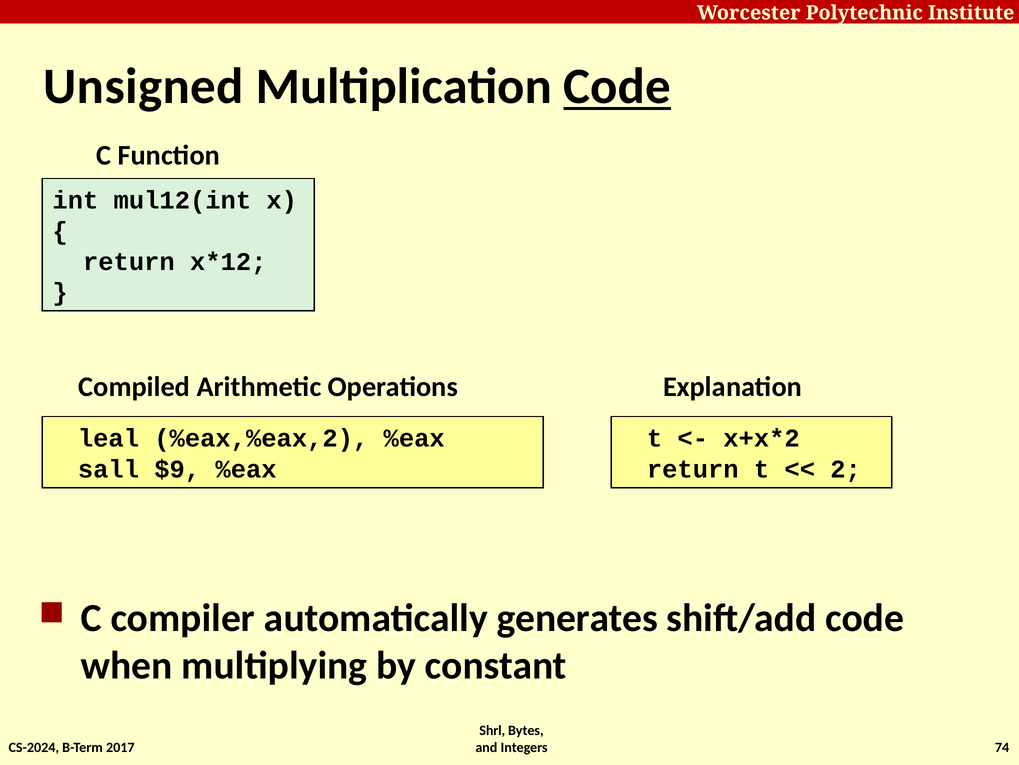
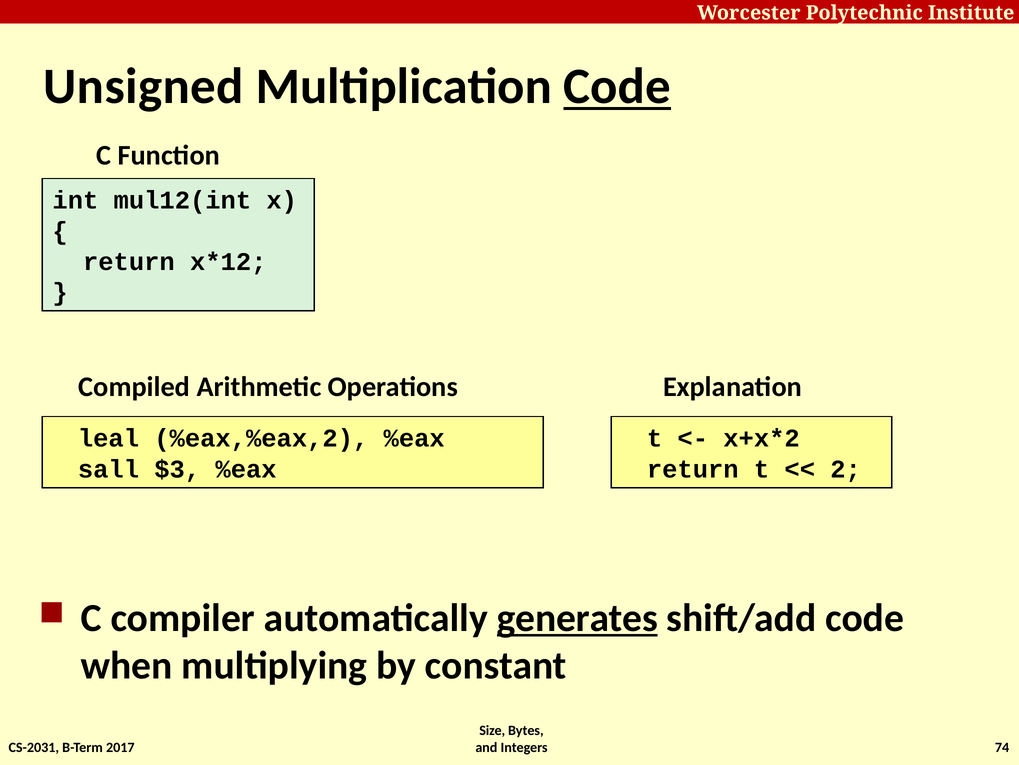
$9: $9 -> $3 (177, 469)
generates underline: none -> present (577, 618)
Shrl: Shrl -> Size (492, 730)
CS-2024: CS-2024 -> CS-2031 (34, 747)
